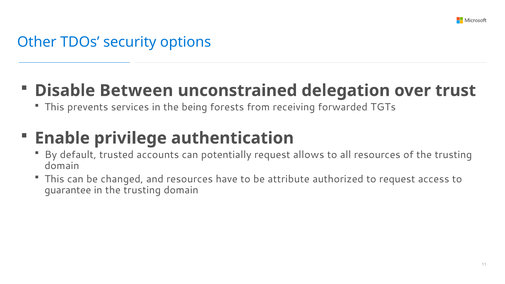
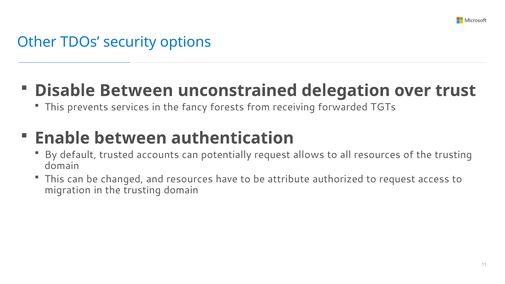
being: being -> fancy (194, 107)
Enable privilege: privilege -> between (130, 138)
guarantee: guarantee -> migration (68, 190)
